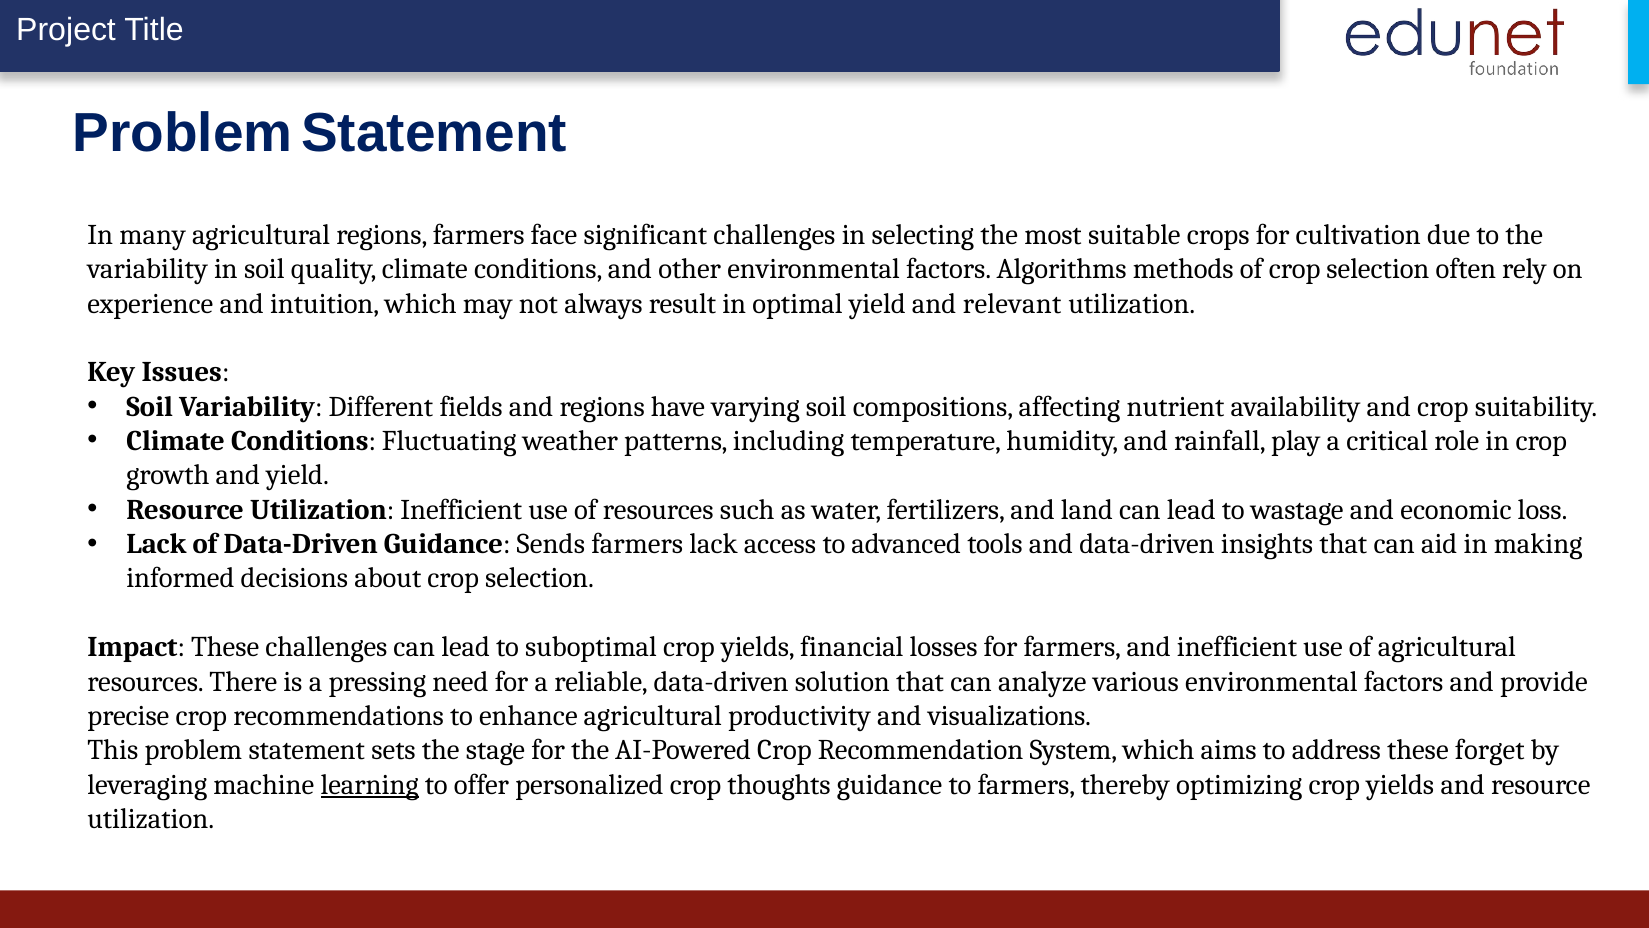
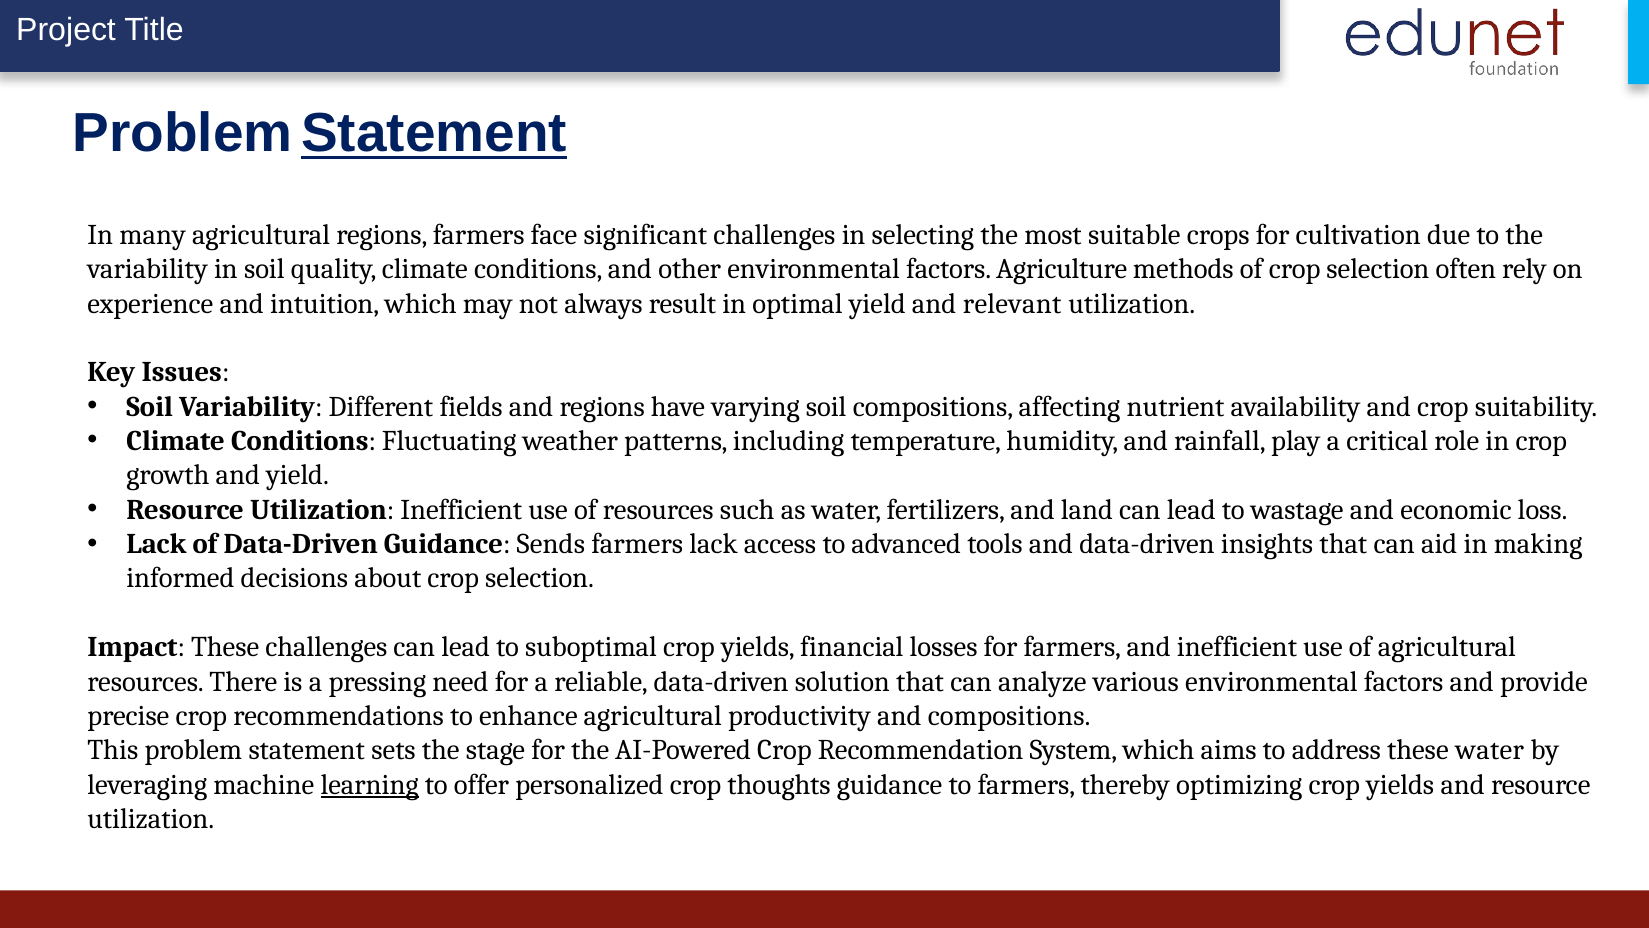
Statement underline: none -> present (434, 134)
Algorithms: Algorithms -> Agriculture (1062, 269)
and visualizations: visualizations -> compositions (1009, 716)
these forget: forget -> water (1490, 750)
